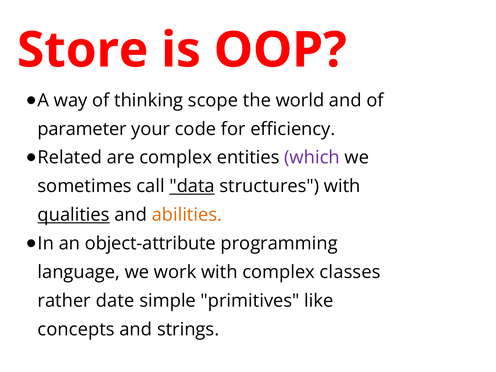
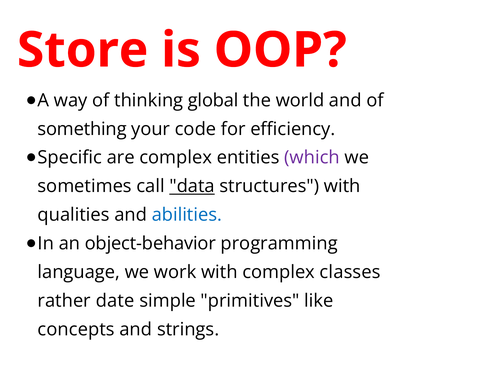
scope: scope -> global (213, 100)
parameter: parameter -> something (82, 129)
Related: Related -> Specific (70, 158)
qualities underline: present -> none (74, 215)
abilities colour: orange -> blue (187, 215)
object-attribute: object-attribute -> object-behavior (150, 243)
